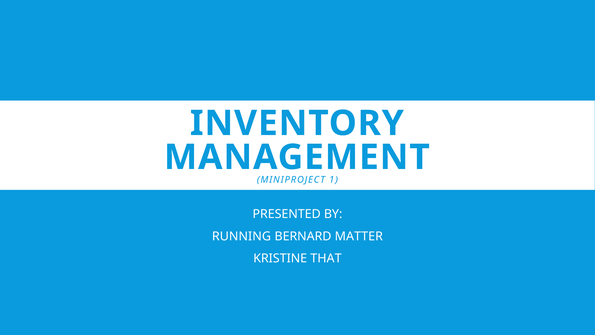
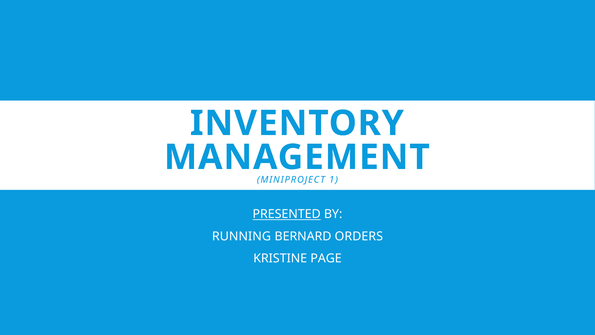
PRESENTED underline: none -> present (287, 214)
MATTER: MATTER -> ORDERS (359, 236)
THAT: THAT -> PAGE (326, 258)
